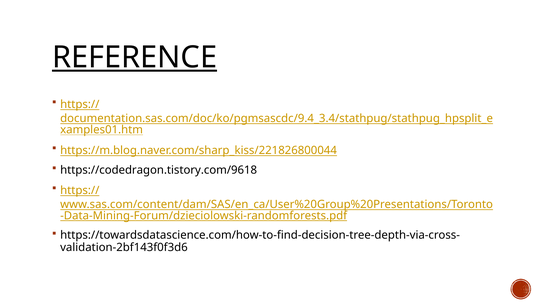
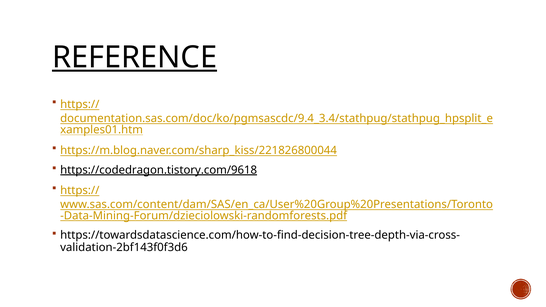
https://codedragon.tistory.com/9618 underline: none -> present (159, 170)
